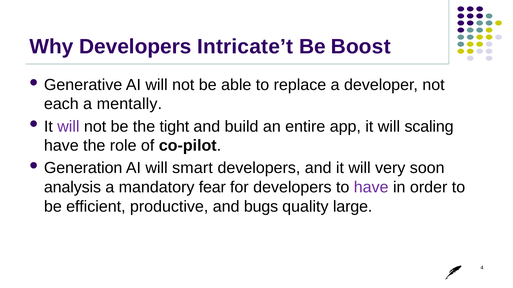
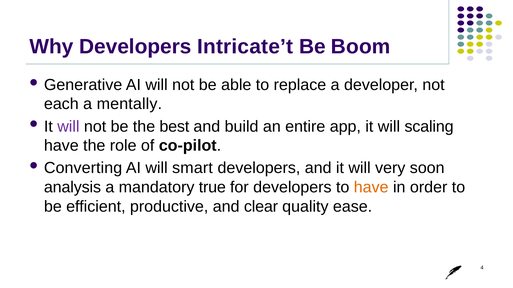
Boost: Boost -> Boom (361, 47)
tight: tight -> best (174, 127)
Generation: Generation -> Converting (83, 168)
fear: fear -> true (212, 188)
have colour: purple -> orange (371, 188)
bugs: bugs -> clear (261, 207)
large: large -> ease (353, 207)
